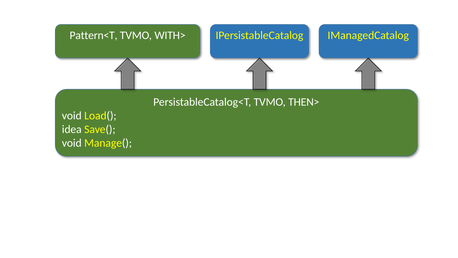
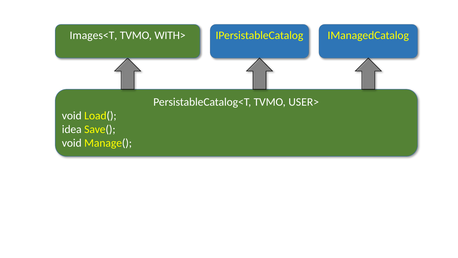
Pattern<T: Pattern<T -> Images<T (93, 35)
THEN>: THEN> -> USER> (304, 102)
